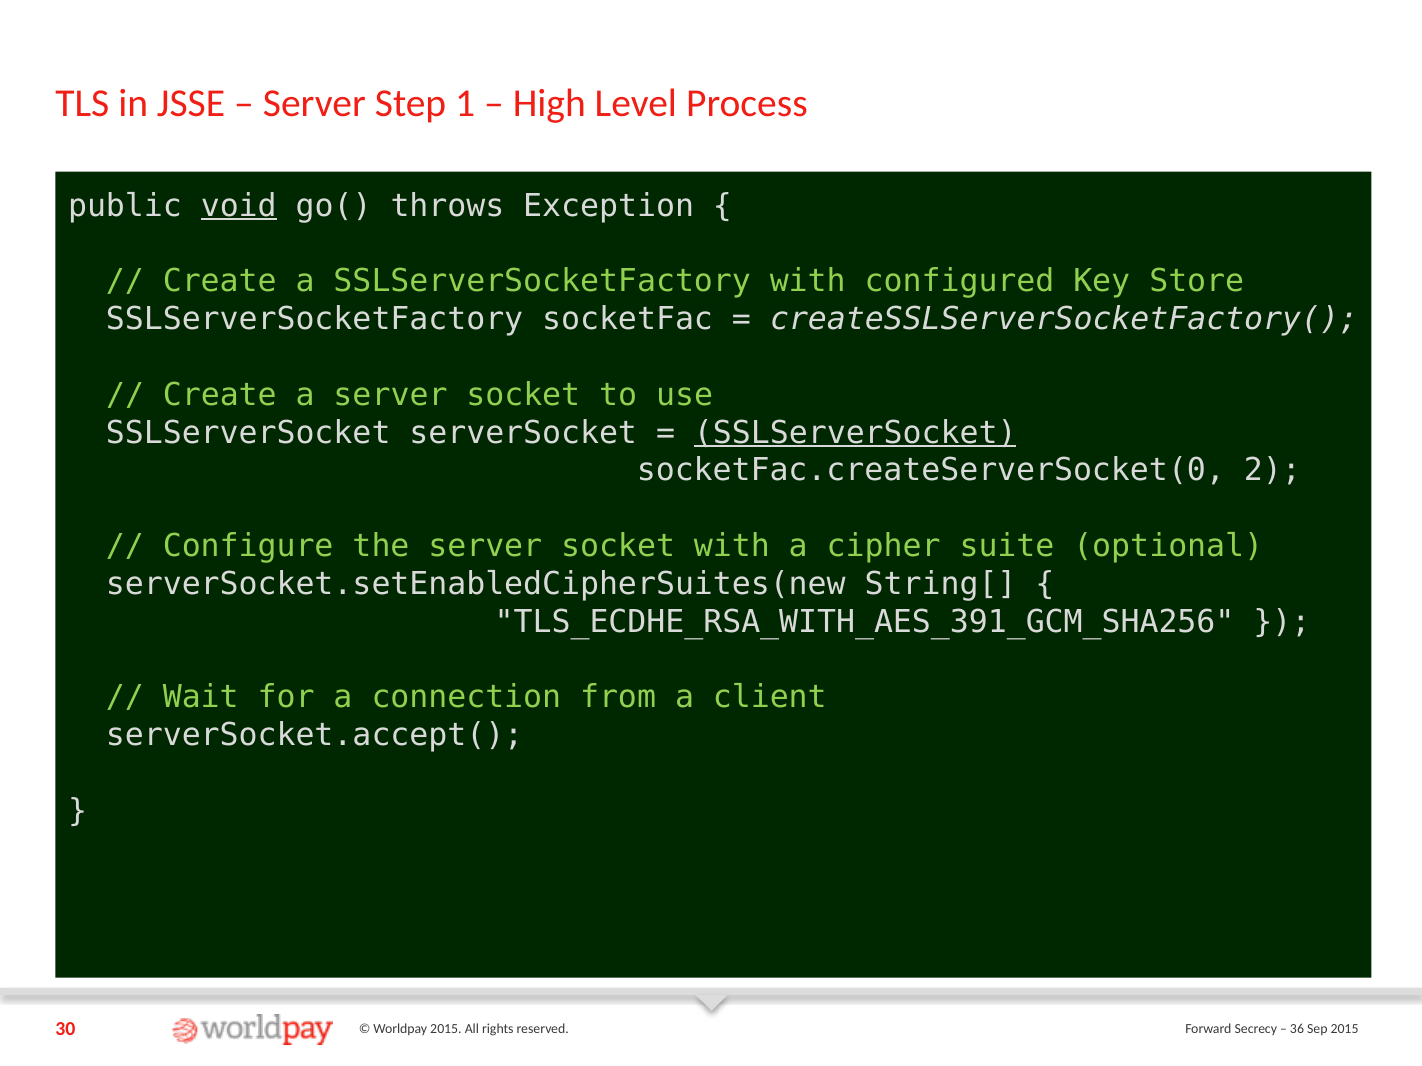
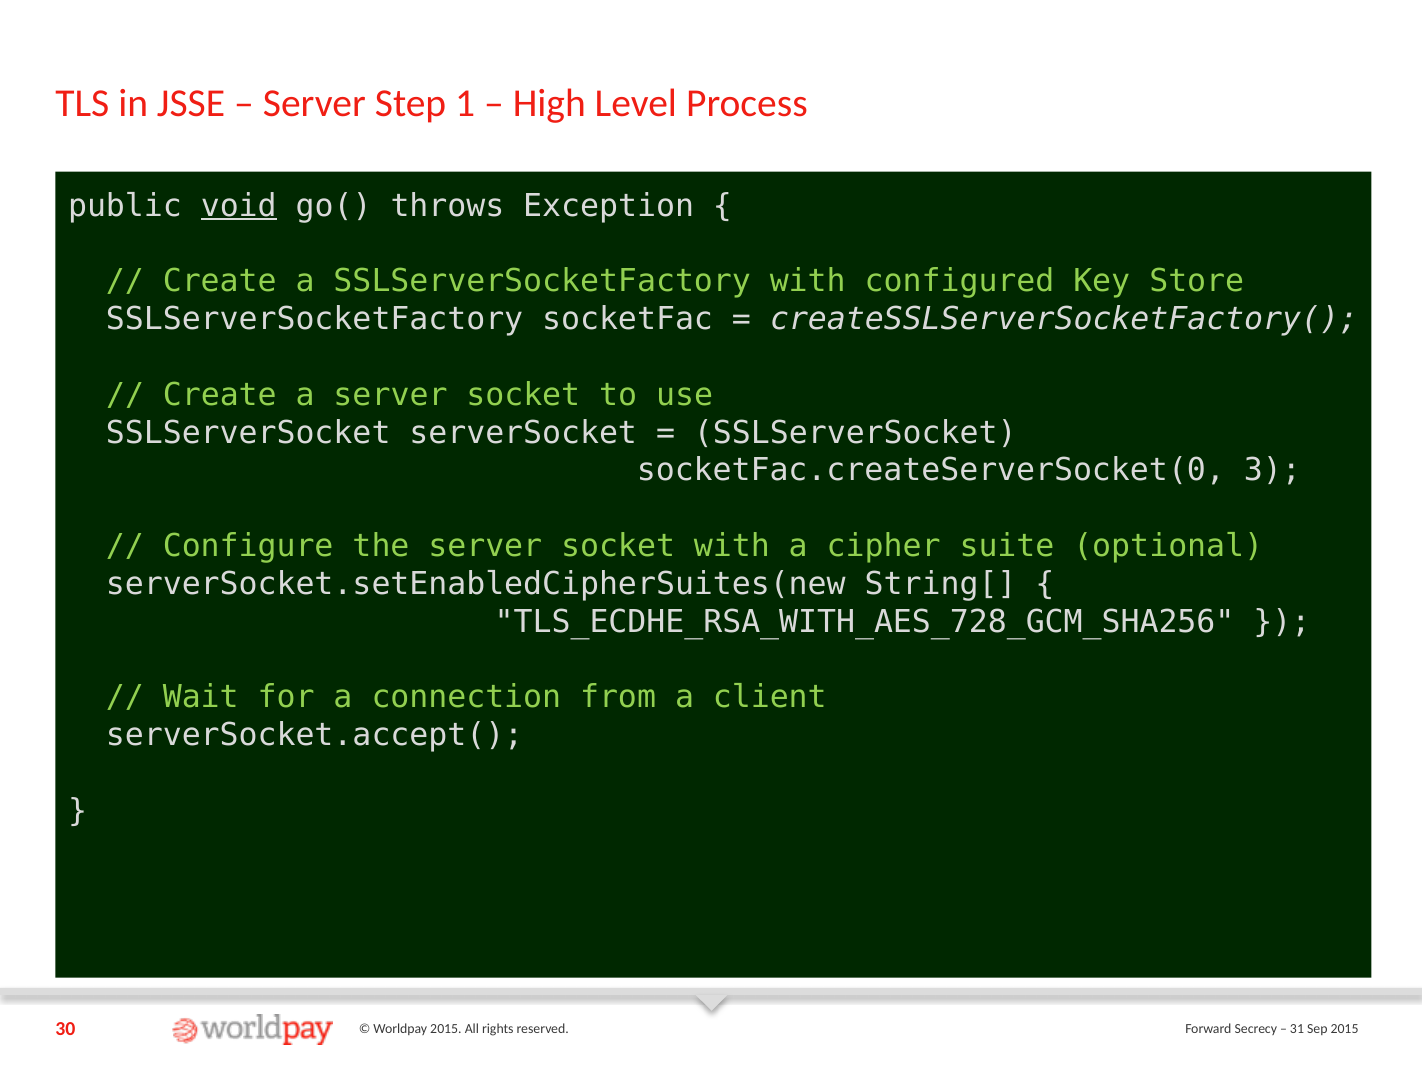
SSLServerSocket underline: present -> none (855, 433)
2: 2 -> 3 (1272, 471)
TLS_ECDHE_RSA_WITH_AES_391_GCM_SHA256: TLS_ECDHE_RSA_WITH_AES_391_GCM_SHA256 -> TLS_ECDHE_RSA_WITH_AES_728_GCM_SHA256 (865, 622)
36: 36 -> 31 (1297, 1029)
